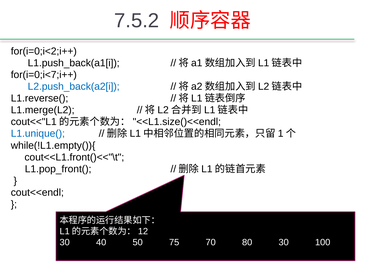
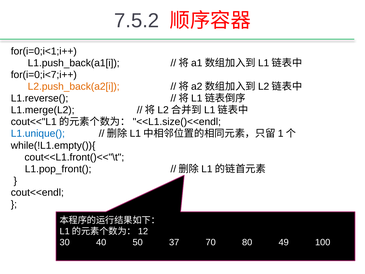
for(i=0;i<2;i++: for(i=0;i<2;i++ -> for(i=0;i<1;i++ (44, 51)
L2.push_back(a2[i colour: blue -> orange (74, 86)
75: 75 -> 37 (174, 242)
80 30: 30 -> 49 (284, 242)
